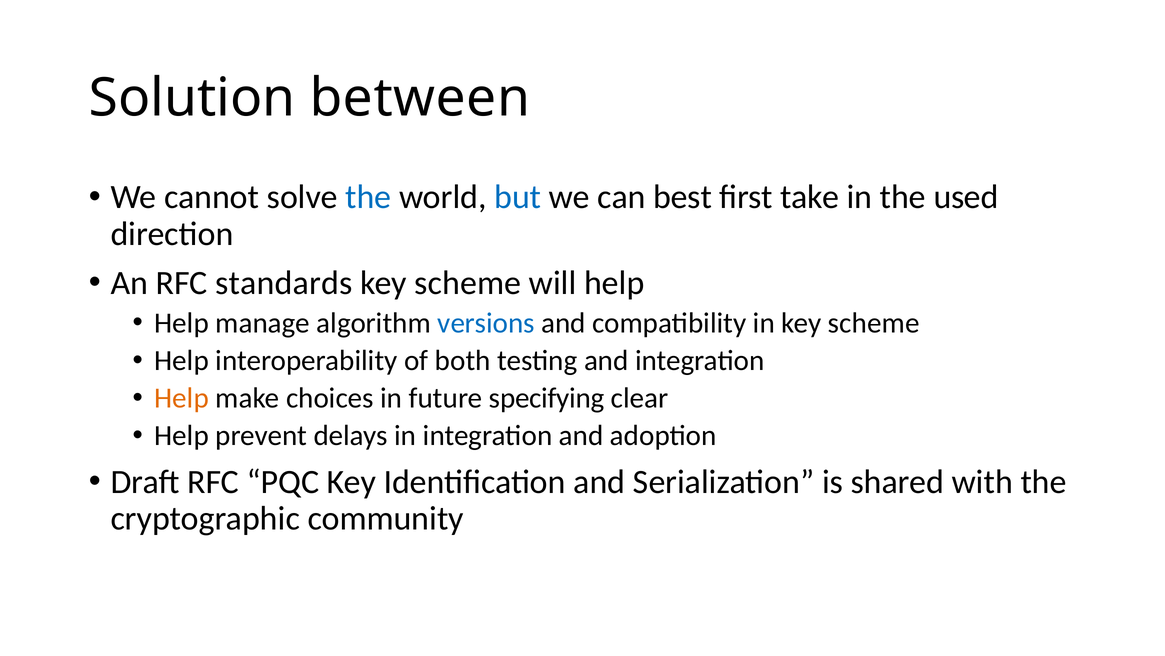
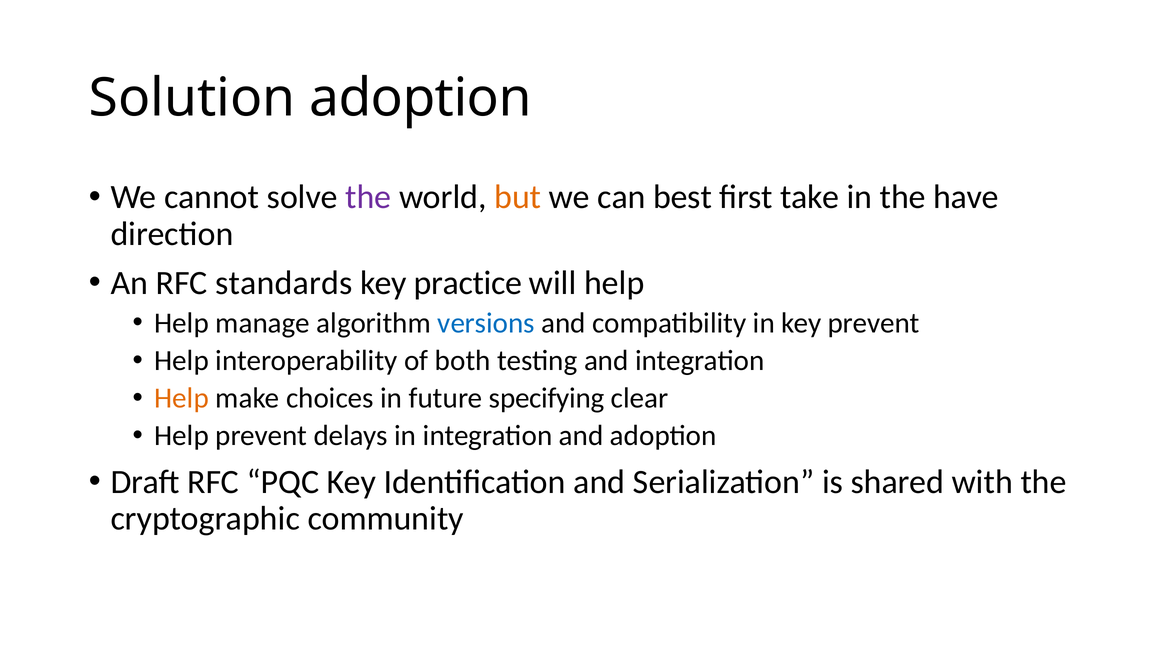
Solution between: between -> adoption (420, 98)
the colour: blue -> purple (368, 197)
but colour: blue -> orange (518, 197)
used: used -> have (966, 197)
scheme: scheme -> practice (468, 283)
in key scheme: scheme -> prevent (874, 323)
